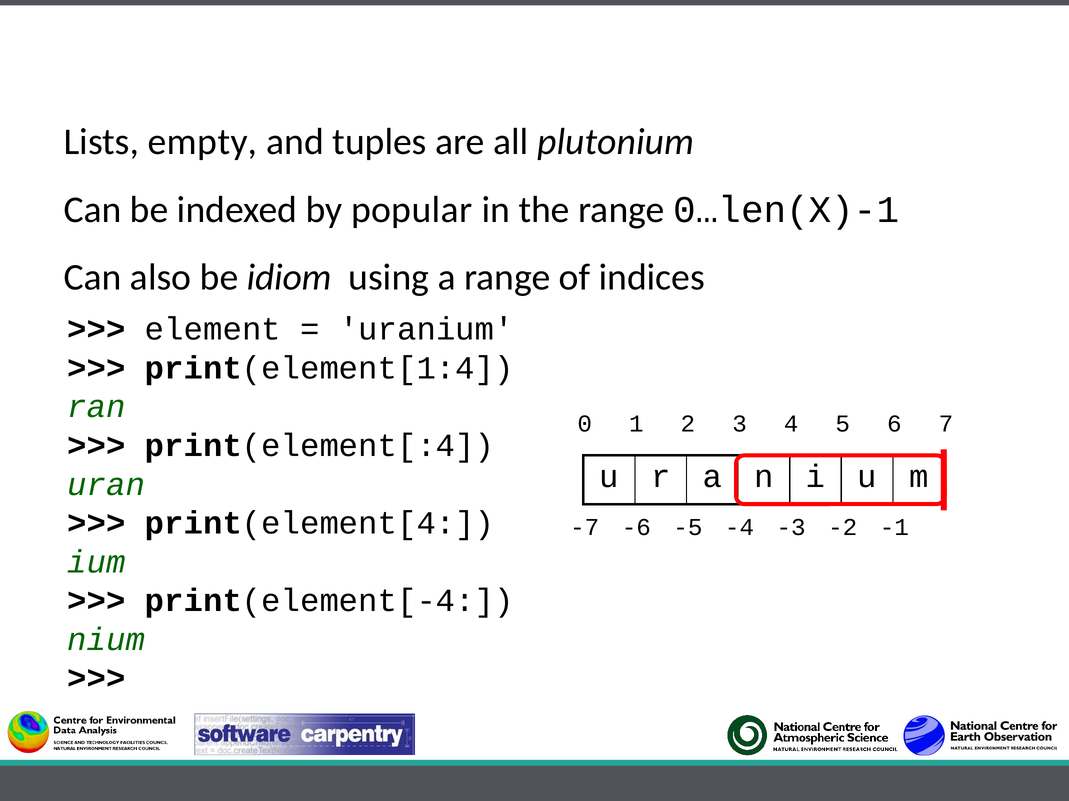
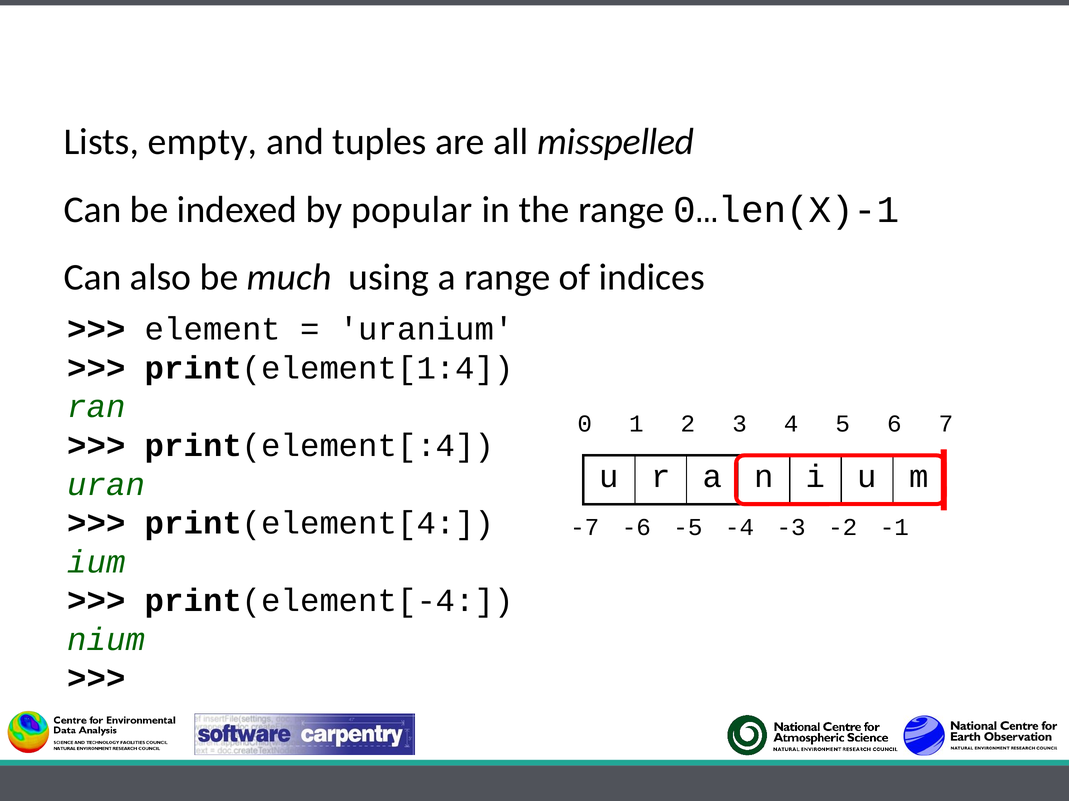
plutonium: plutonium -> misspelled (616, 142)
idiom: idiom -> much (289, 278)
